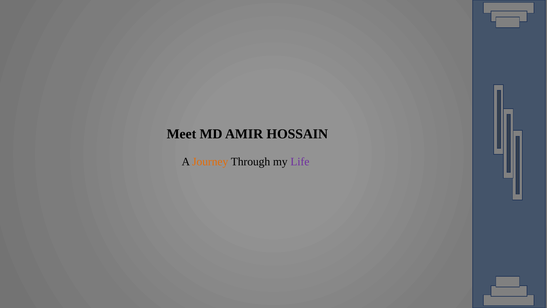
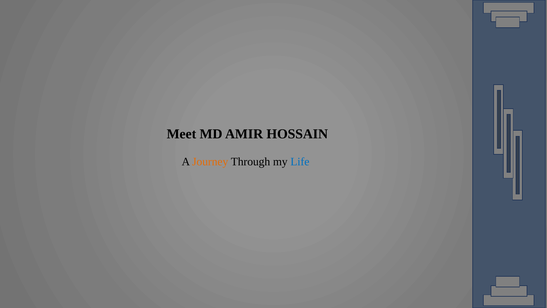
Life colour: purple -> blue (300, 162)
